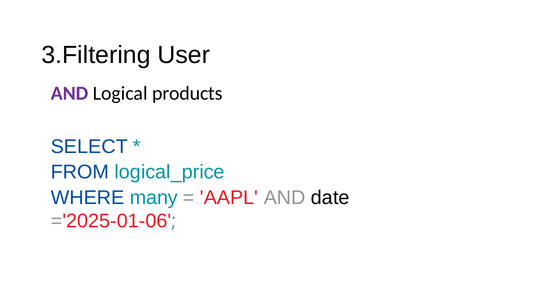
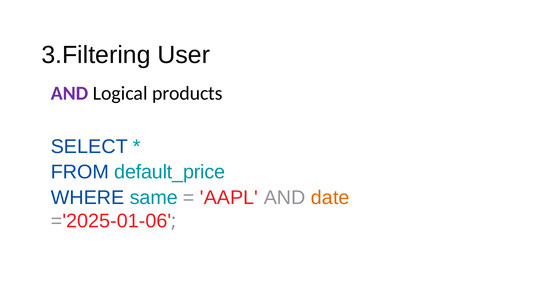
logical_price: logical_price -> default_price (170, 172)
many: many -> same (154, 198)
date colour: black -> orange (330, 198)
